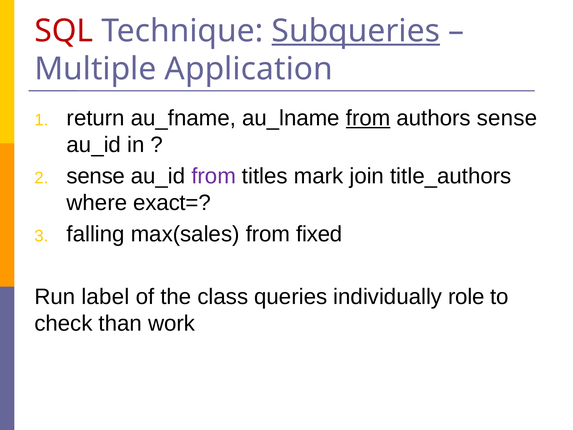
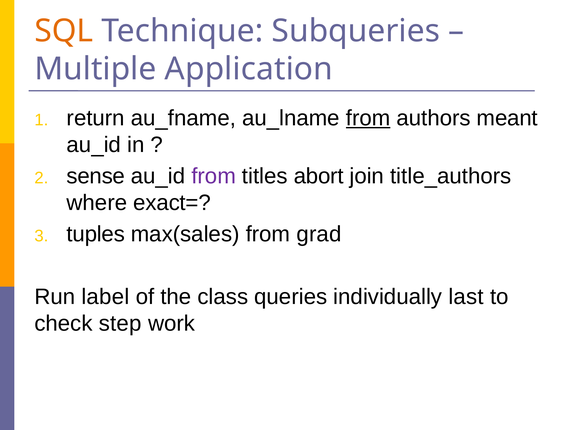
SQL colour: red -> orange (64, 31)
Subqueries underline: present -> none (356, 31)
authors sense: sense -> meant (507, 118)
mark: mark -> abort (319, 176)
falling: falling -> tuples (96, 234)
fixed: fixed -> grad (319, 234)
role: role -> last (466, 296)
than: than -> step (120, 323)
